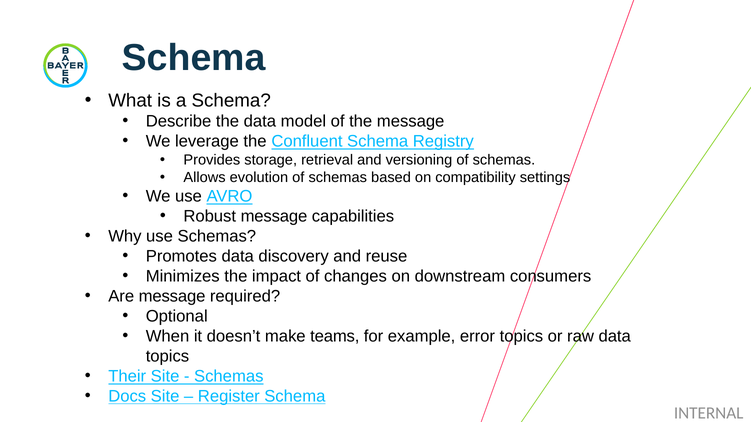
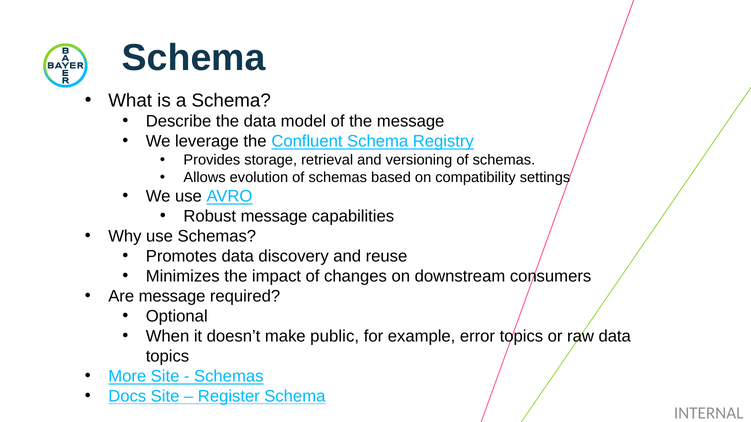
teams: teams -> public (335, 337)
Their: Their -> More (127, 377)
